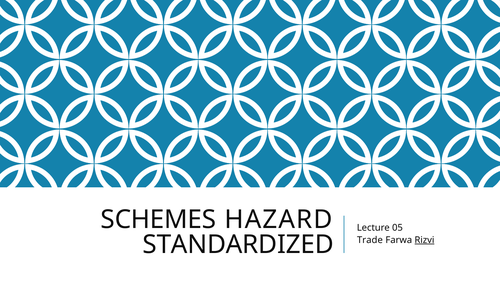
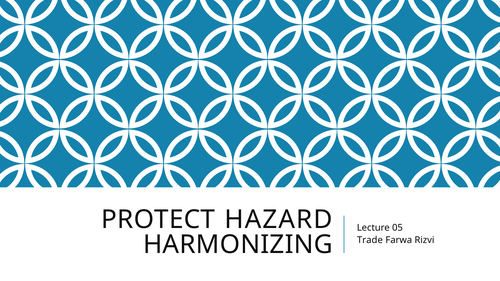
SCHEMES: SCHEMES -> PROTECT (158, 220)
STANDARDIZED: STANDARDIZED -> HARMONIZING (238, 245)
Rizvi underline: present -> none (424, 240)
